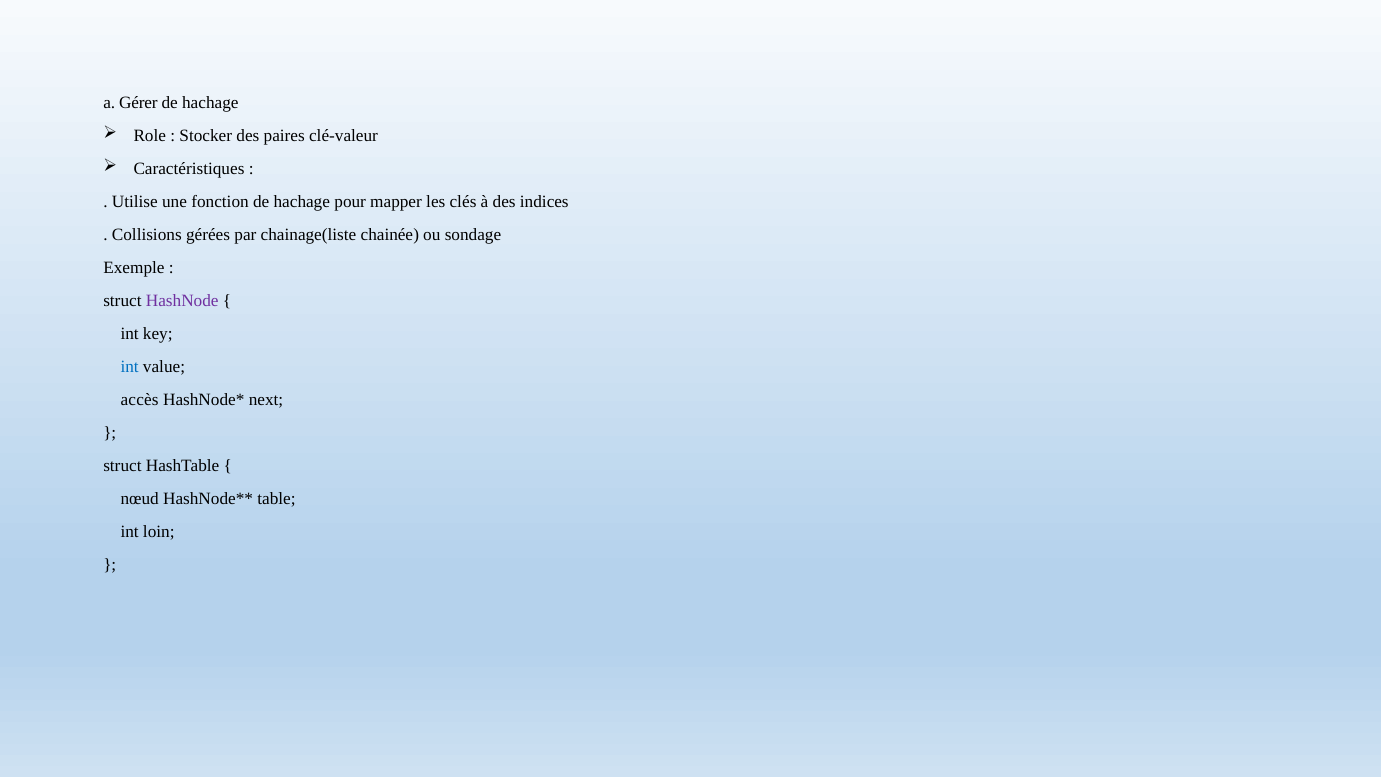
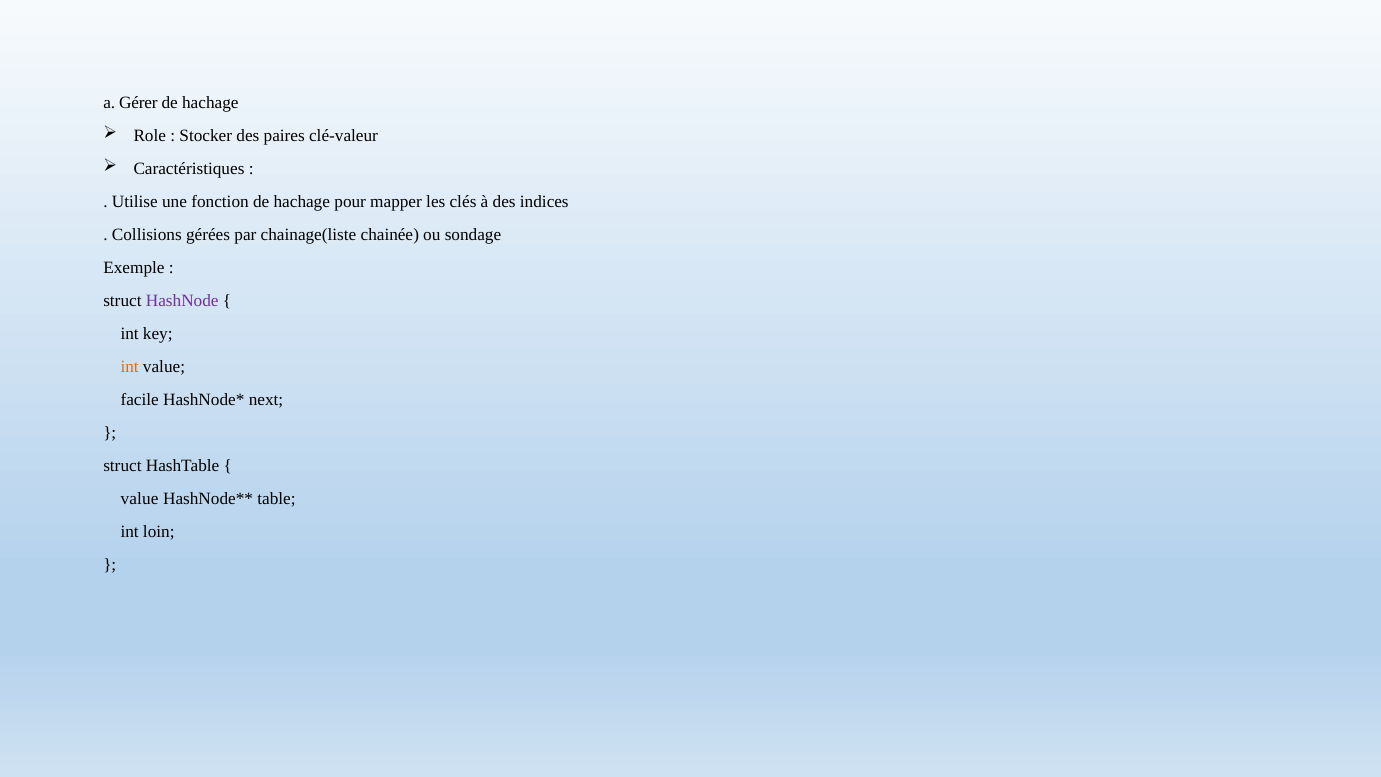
int colour: blue -> orange (130, 367)
accès: accès -> facile (140, 400)
nœud: nœud -> value (140, 499)
